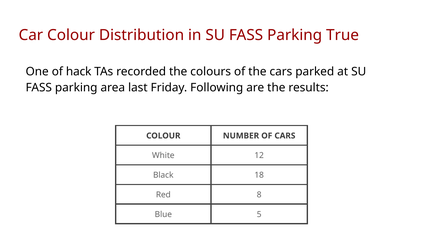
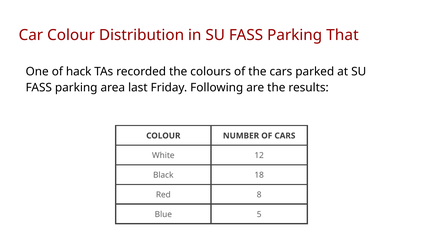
True: True -> That (342, 35)
